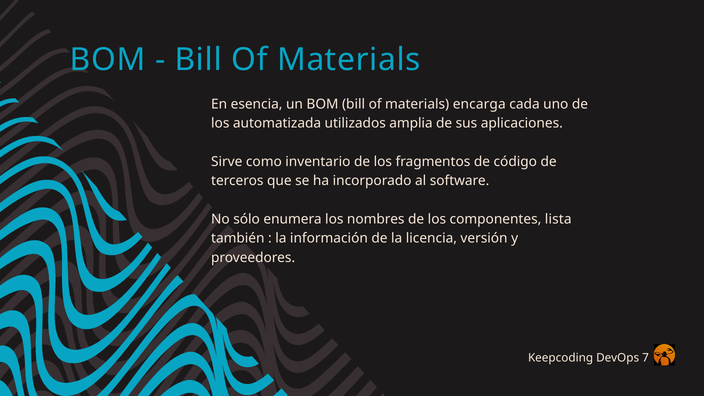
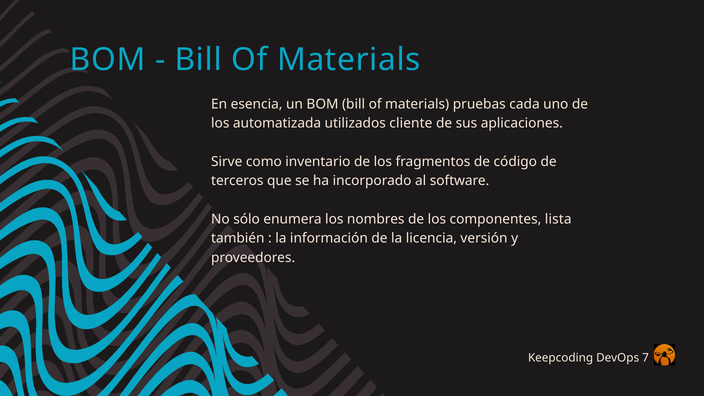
encarga: encarga -> pruebas (479, 104)
amplia: amplia -> cliente (411, 123)
